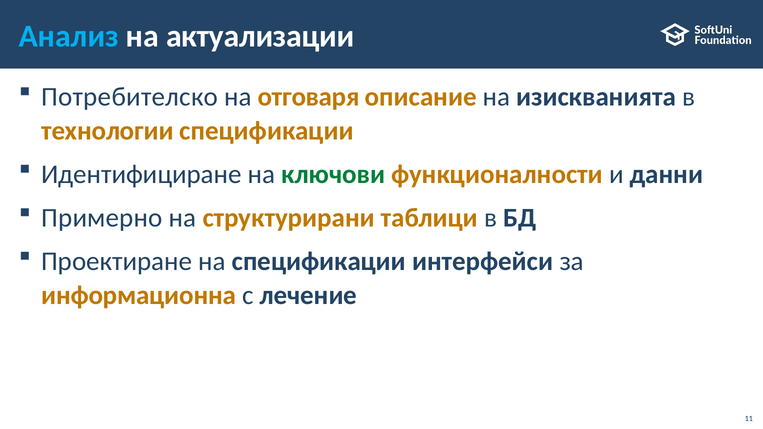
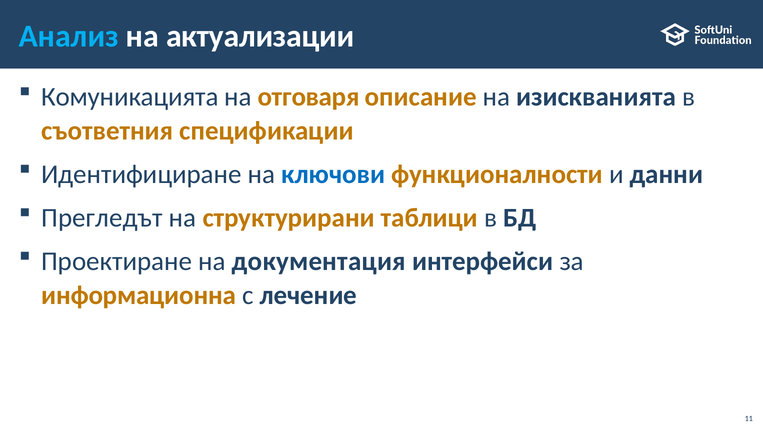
Потребителско: Потребителско -> Комуникацията (130, 97)
технологии: технологии -> съответния (107, 131)
ключови colour: green -> blue (333, 174)
Примерно: Примерно -> Прегледът (102, 218)
на спецификации: спецификации -> документация (319, 262)
